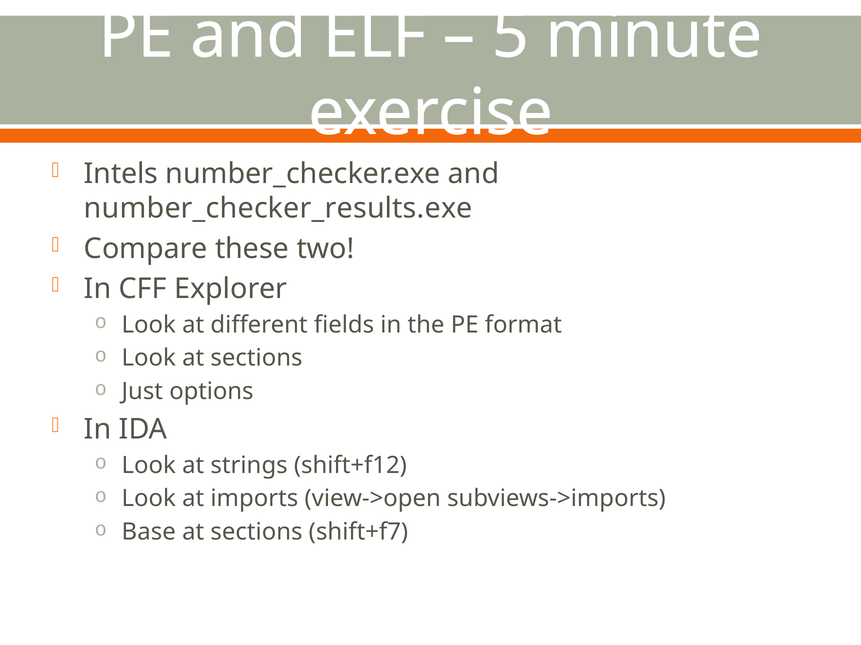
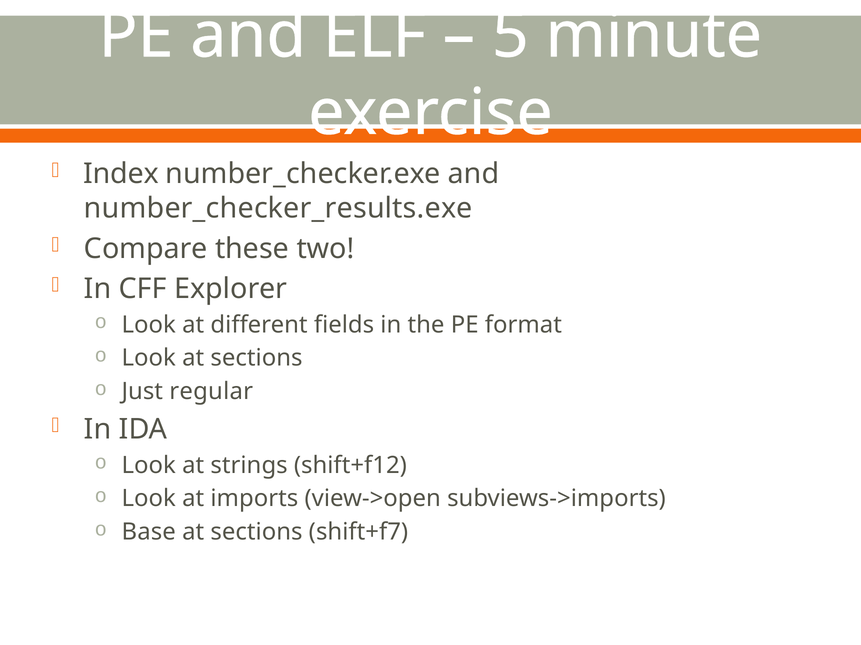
Intels: Intels -> Index (121, 174)
options: options -> regular (211, 392)
